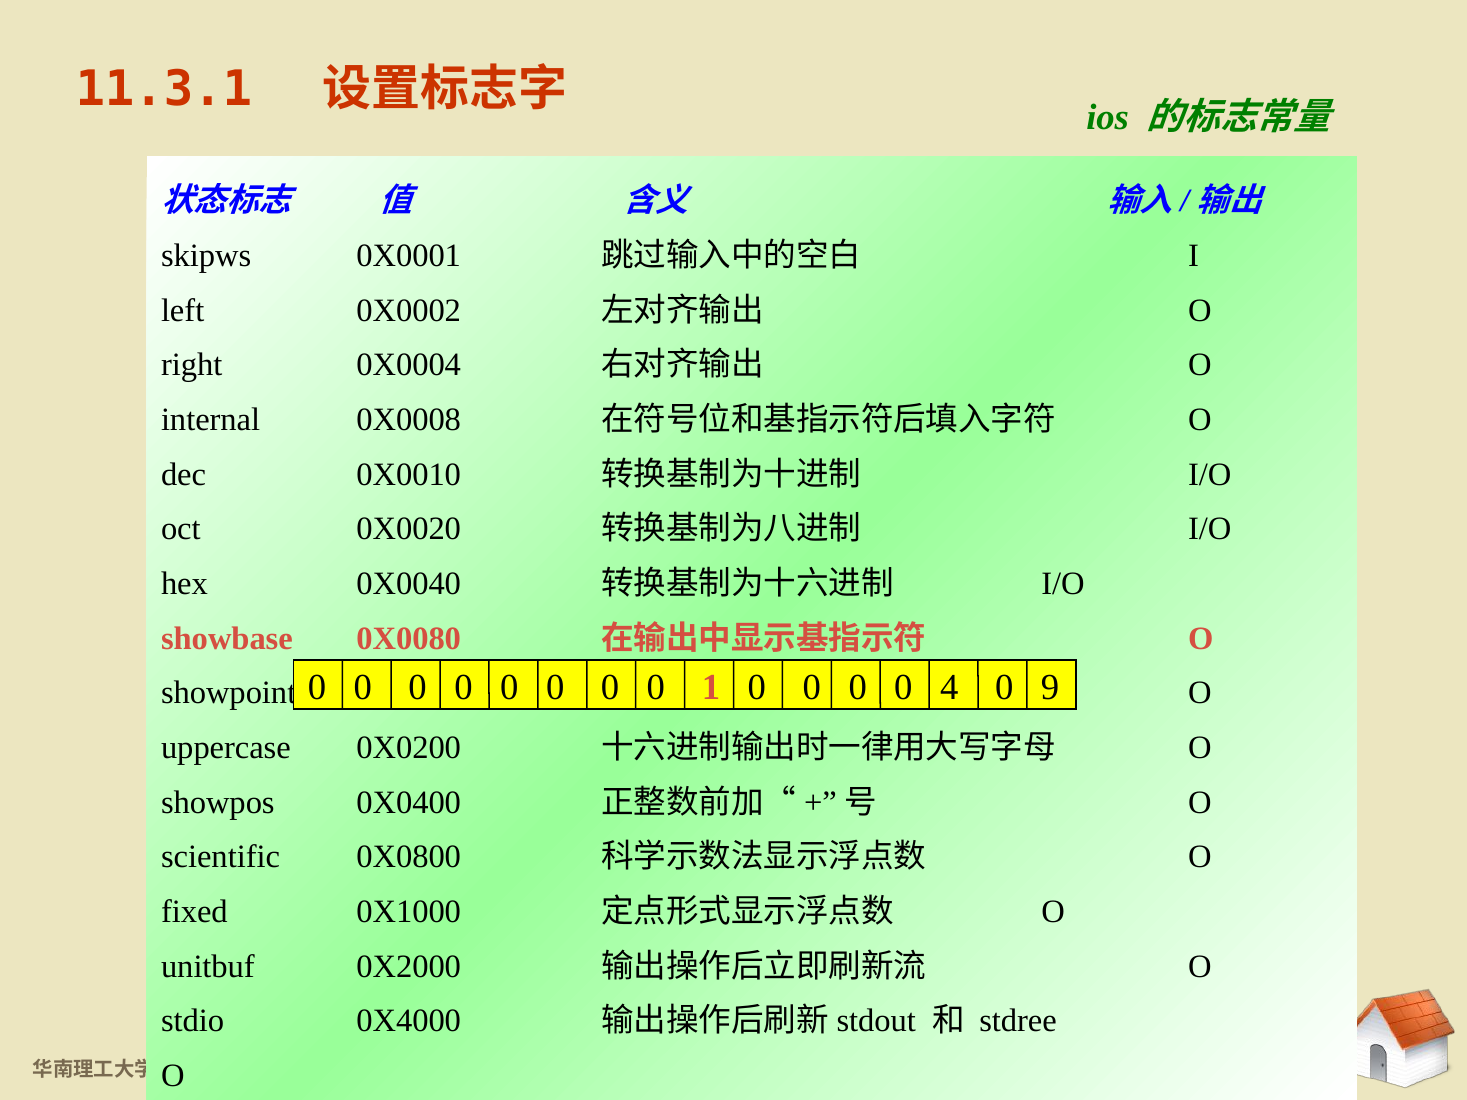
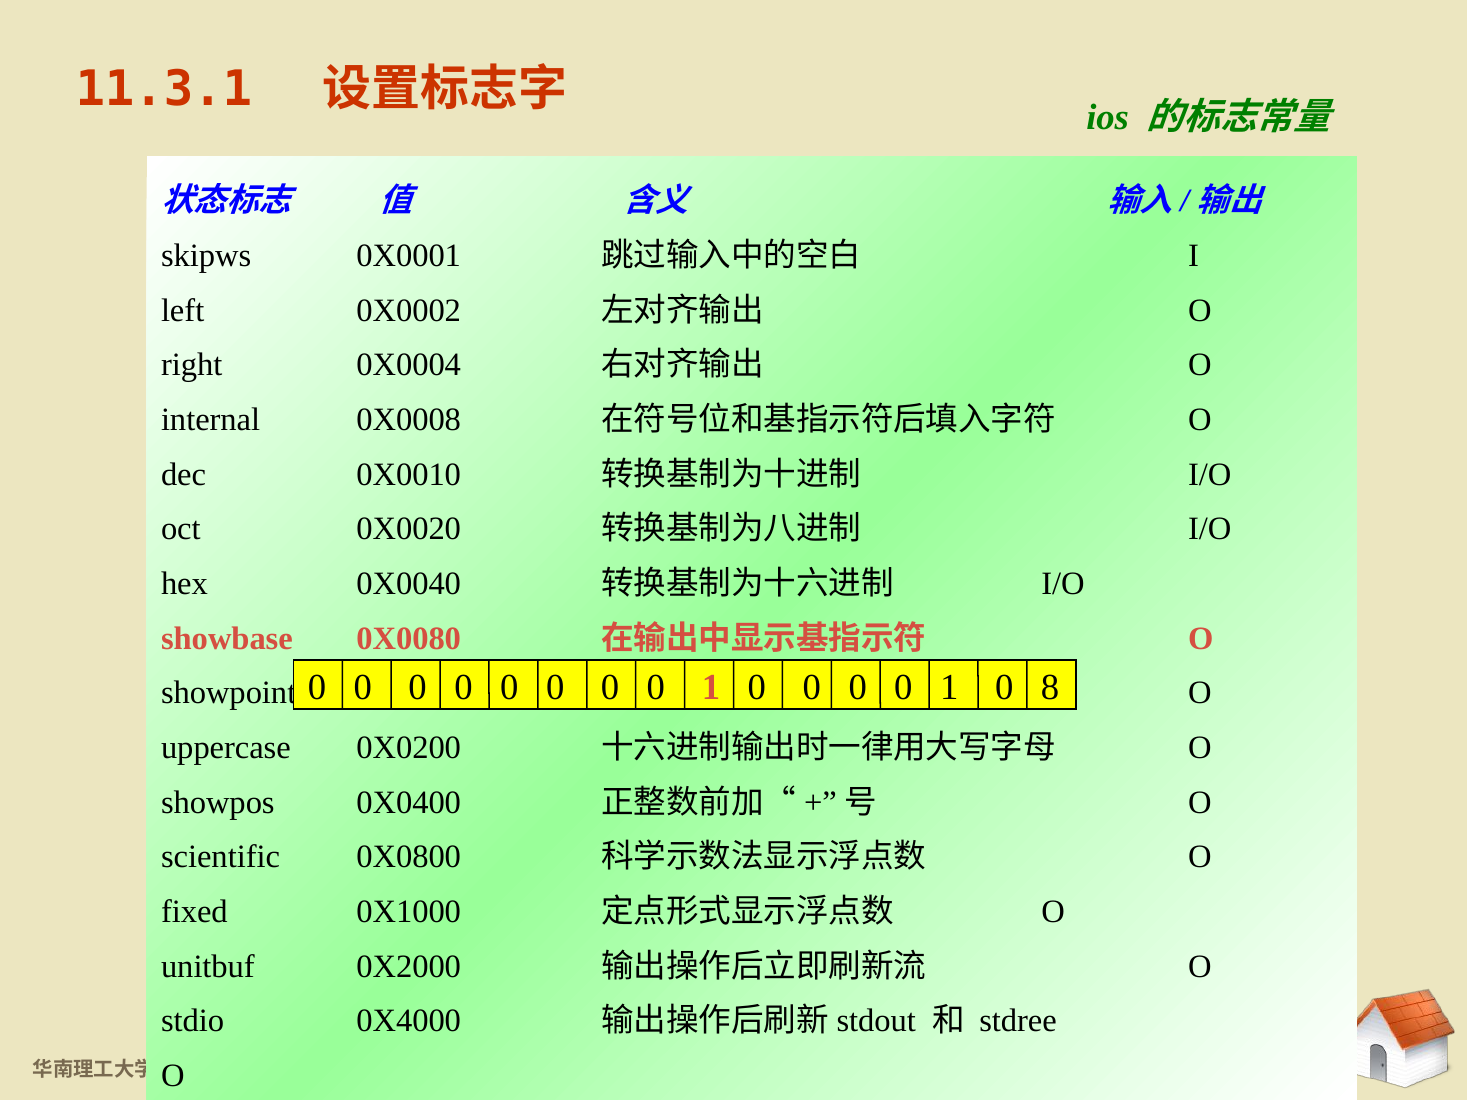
4: 4 -> 1 (949, 687)
9: 9 -> 8 (1050, 687)
